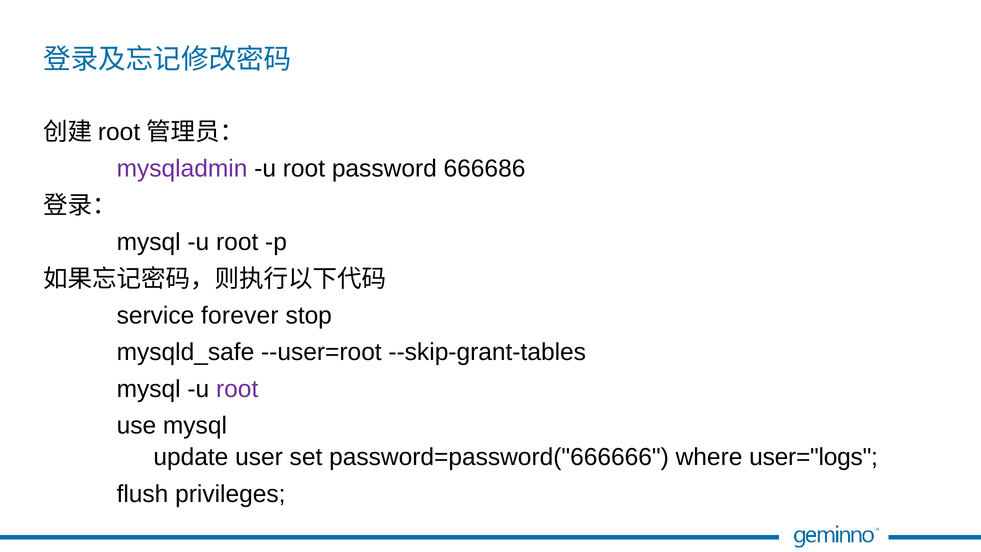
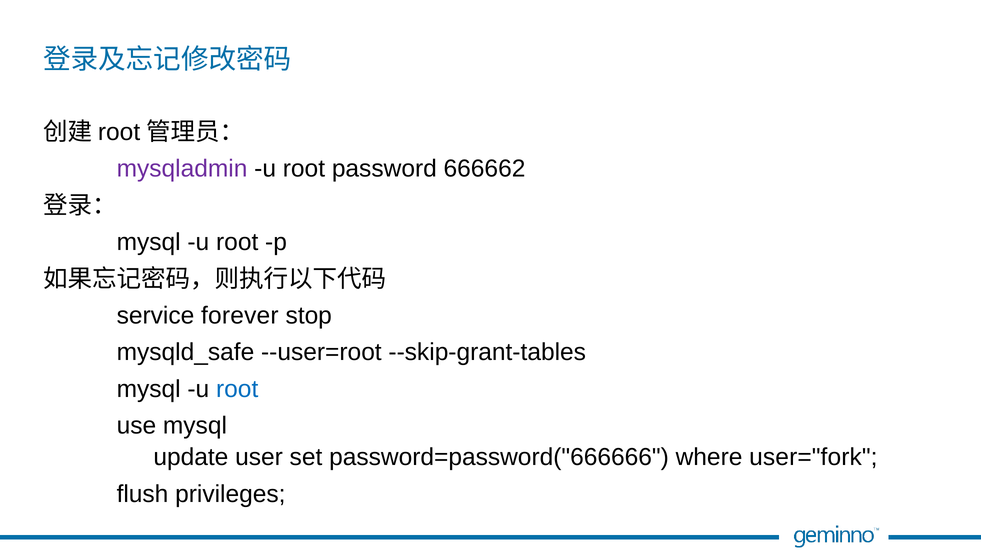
666686: 666686 -> 666662 (484, 169)
root colour: purple -> blue (237, 389)
user="logs: user="logs -> user="fork (813, 457)
